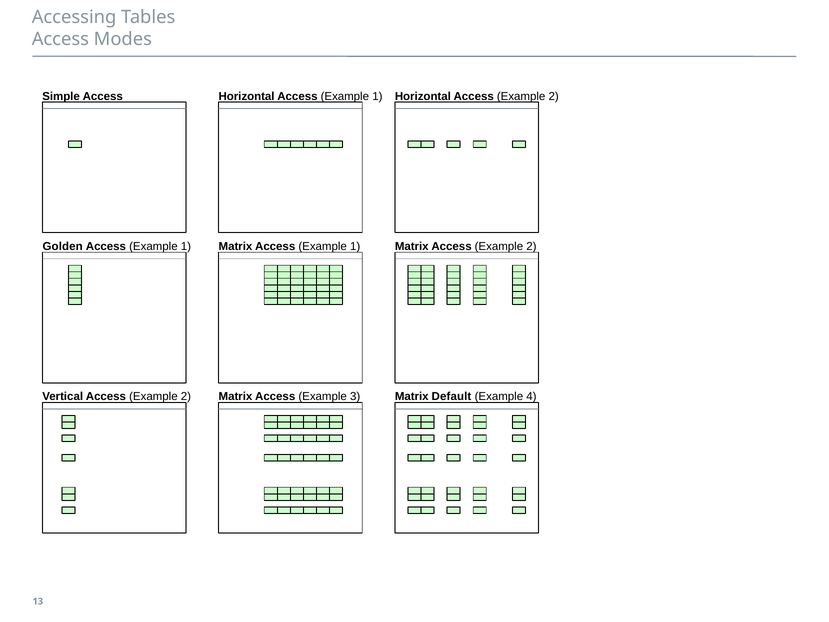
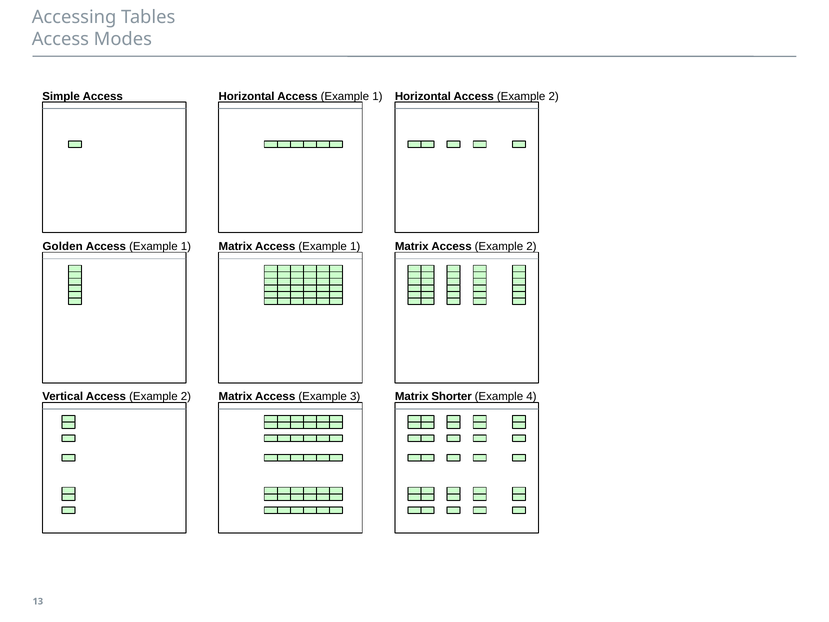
Default: Default -> Shorter (452, 397)
